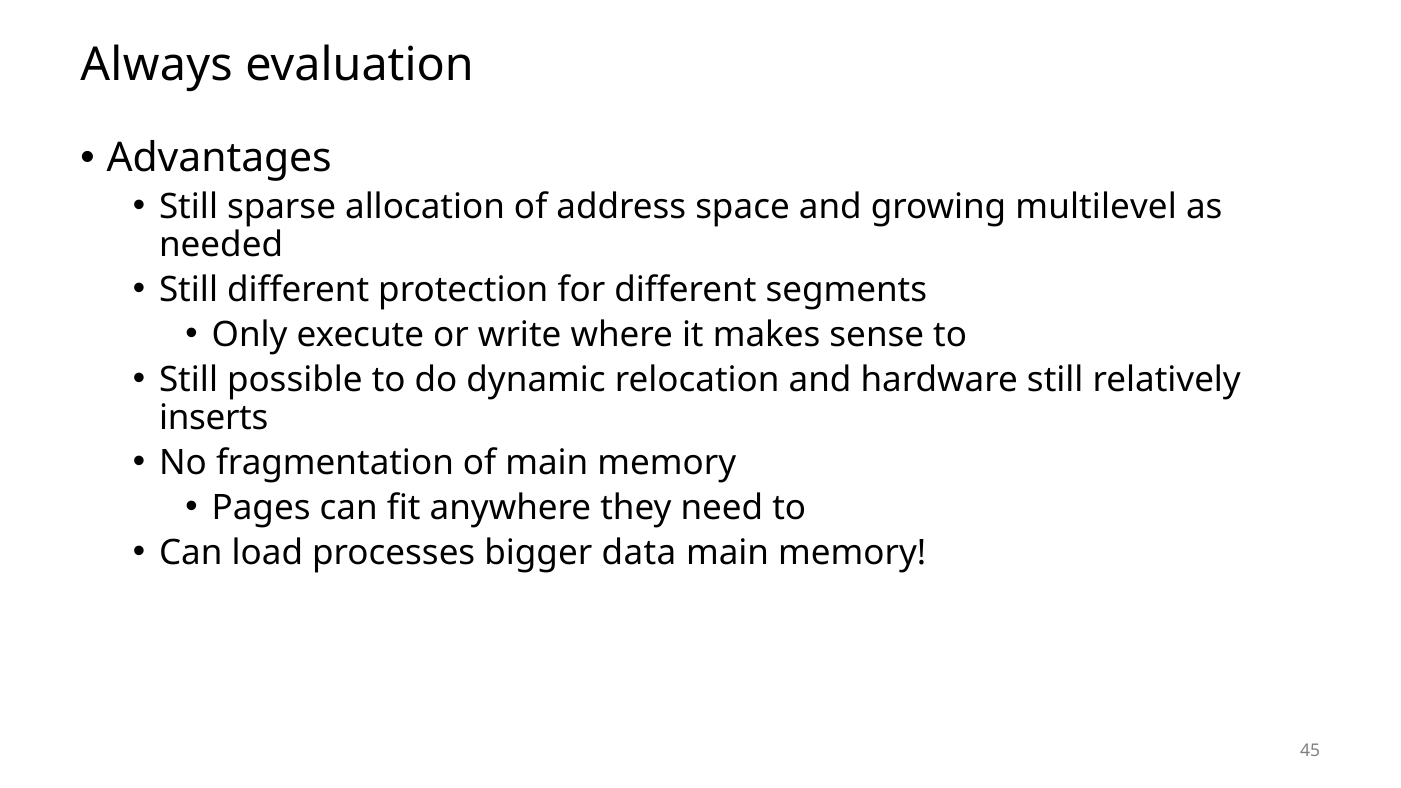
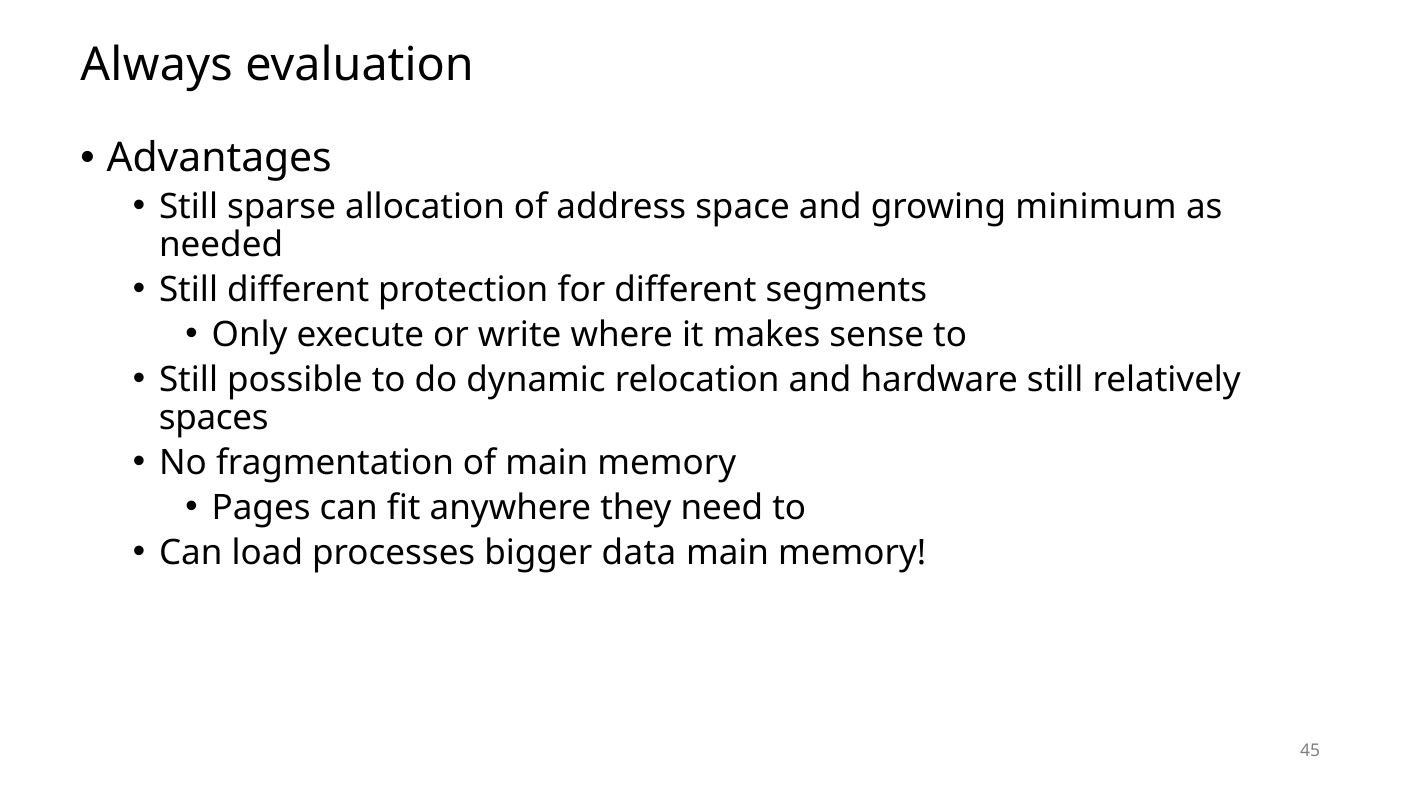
multilevel: multilevel -> minimum (1096, 207)
inserts: inserts -> spaces (214, 418)
